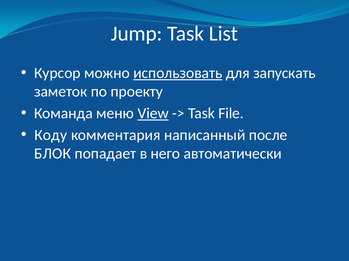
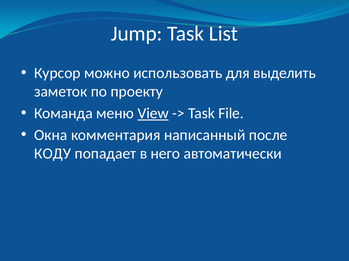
использовать underline: present -> none (178, 73)
запускать: запускать -> выделить (285, 73)
Коду: Коду -> Окна (51, 135)
БЛОК: БЛОК -> КОДУ (53, 154)
